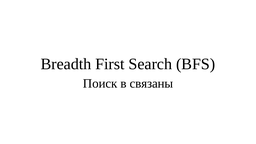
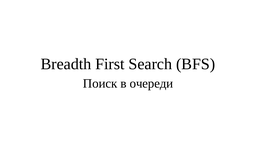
связаны: связаны -> очереди (151, 83)
